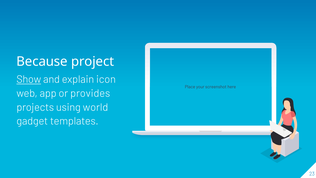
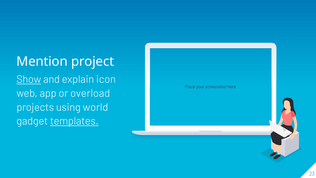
Because: Because -> Mention (42, 61)
provides: provides -> overload (90, 93)
templates underline: none -> present (74, 121)
